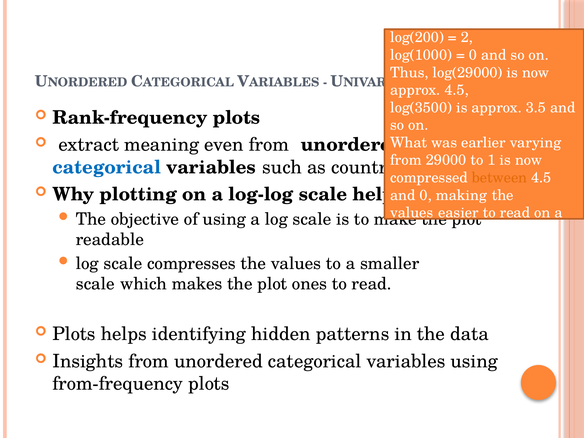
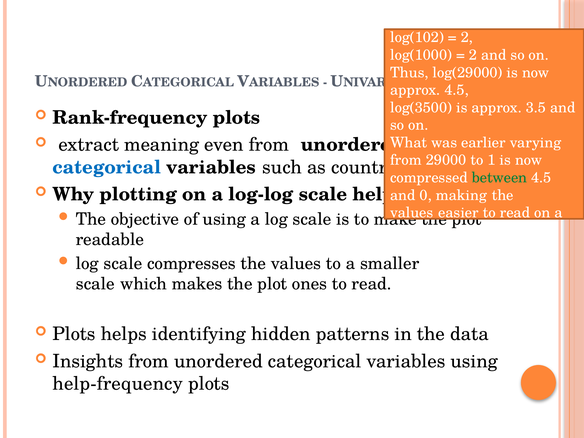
log(200: log(200 -> log(102 (417, 38)
0: 0 -> 2 (473, 55)
between colour: orange -> green (499, 178)
from-frequency: from-frequency -> help-frequency (118, 384)
